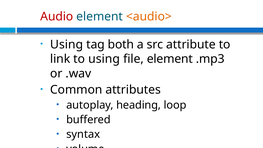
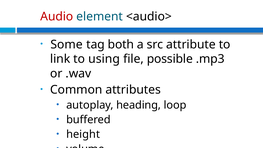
<audio> colour: orange -> black (149, 17)
Using: Using -> Some (67, 44)
file element: element -> possible (170, 59)
syntax: syntax -> height (83, 134)
